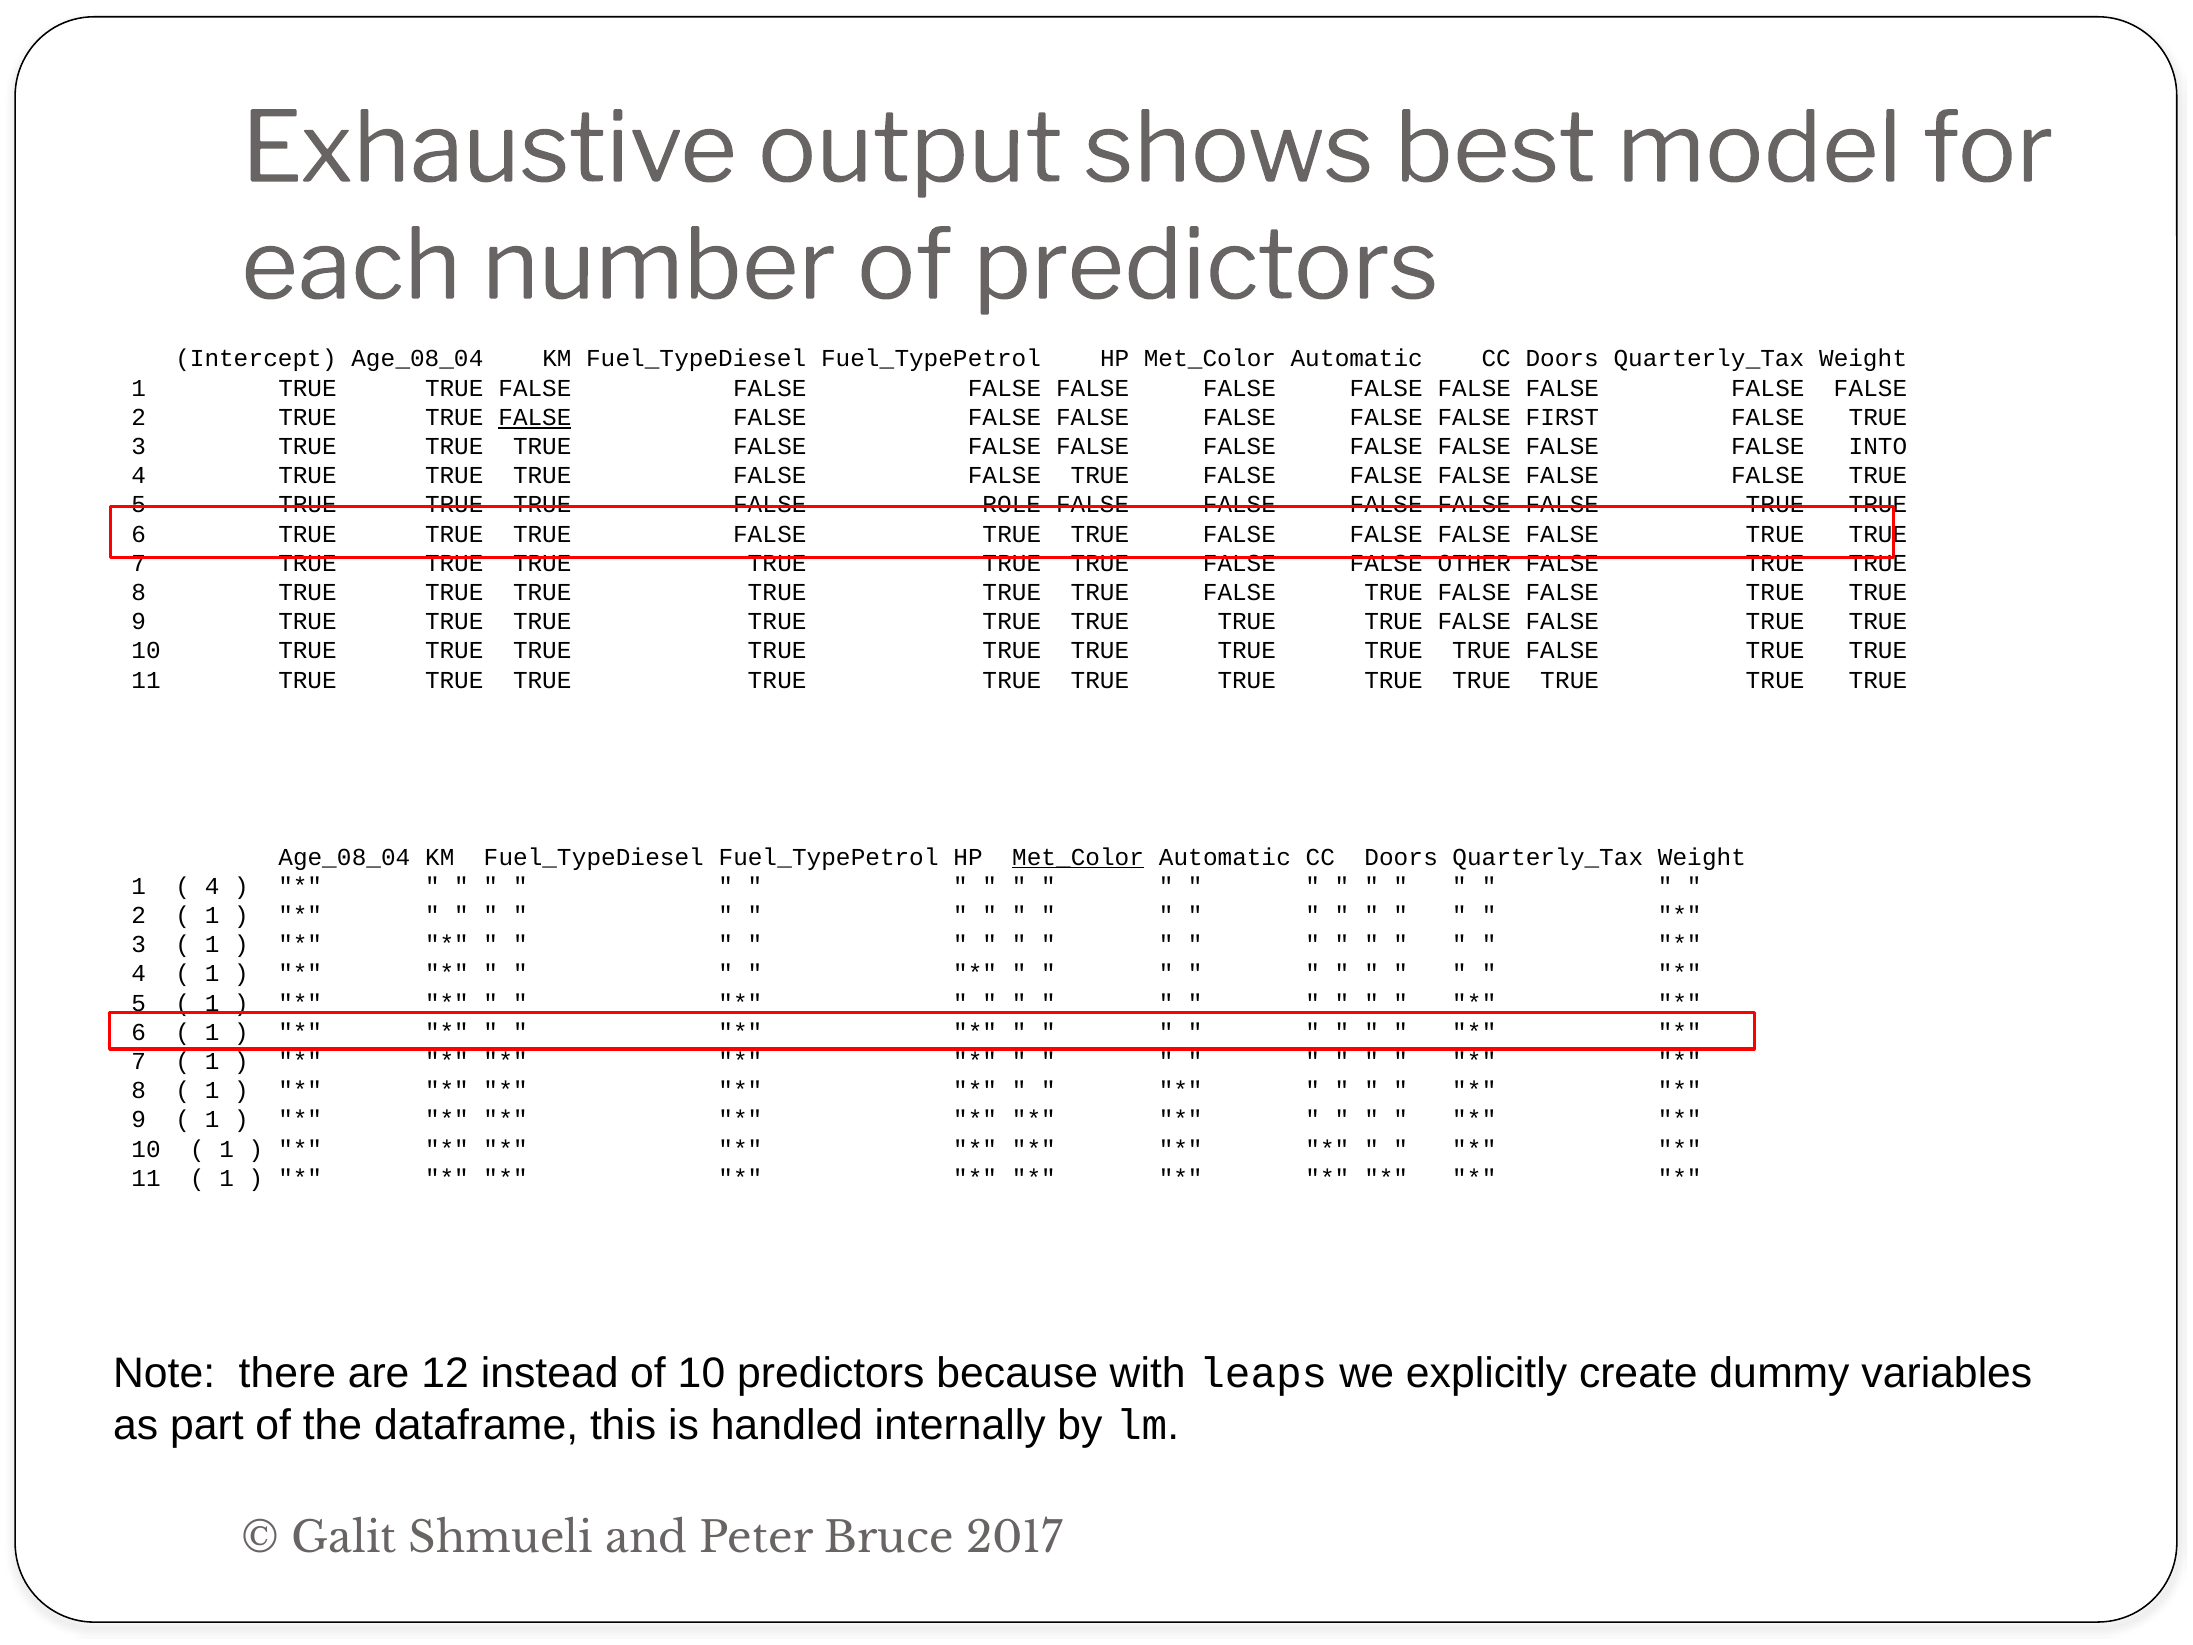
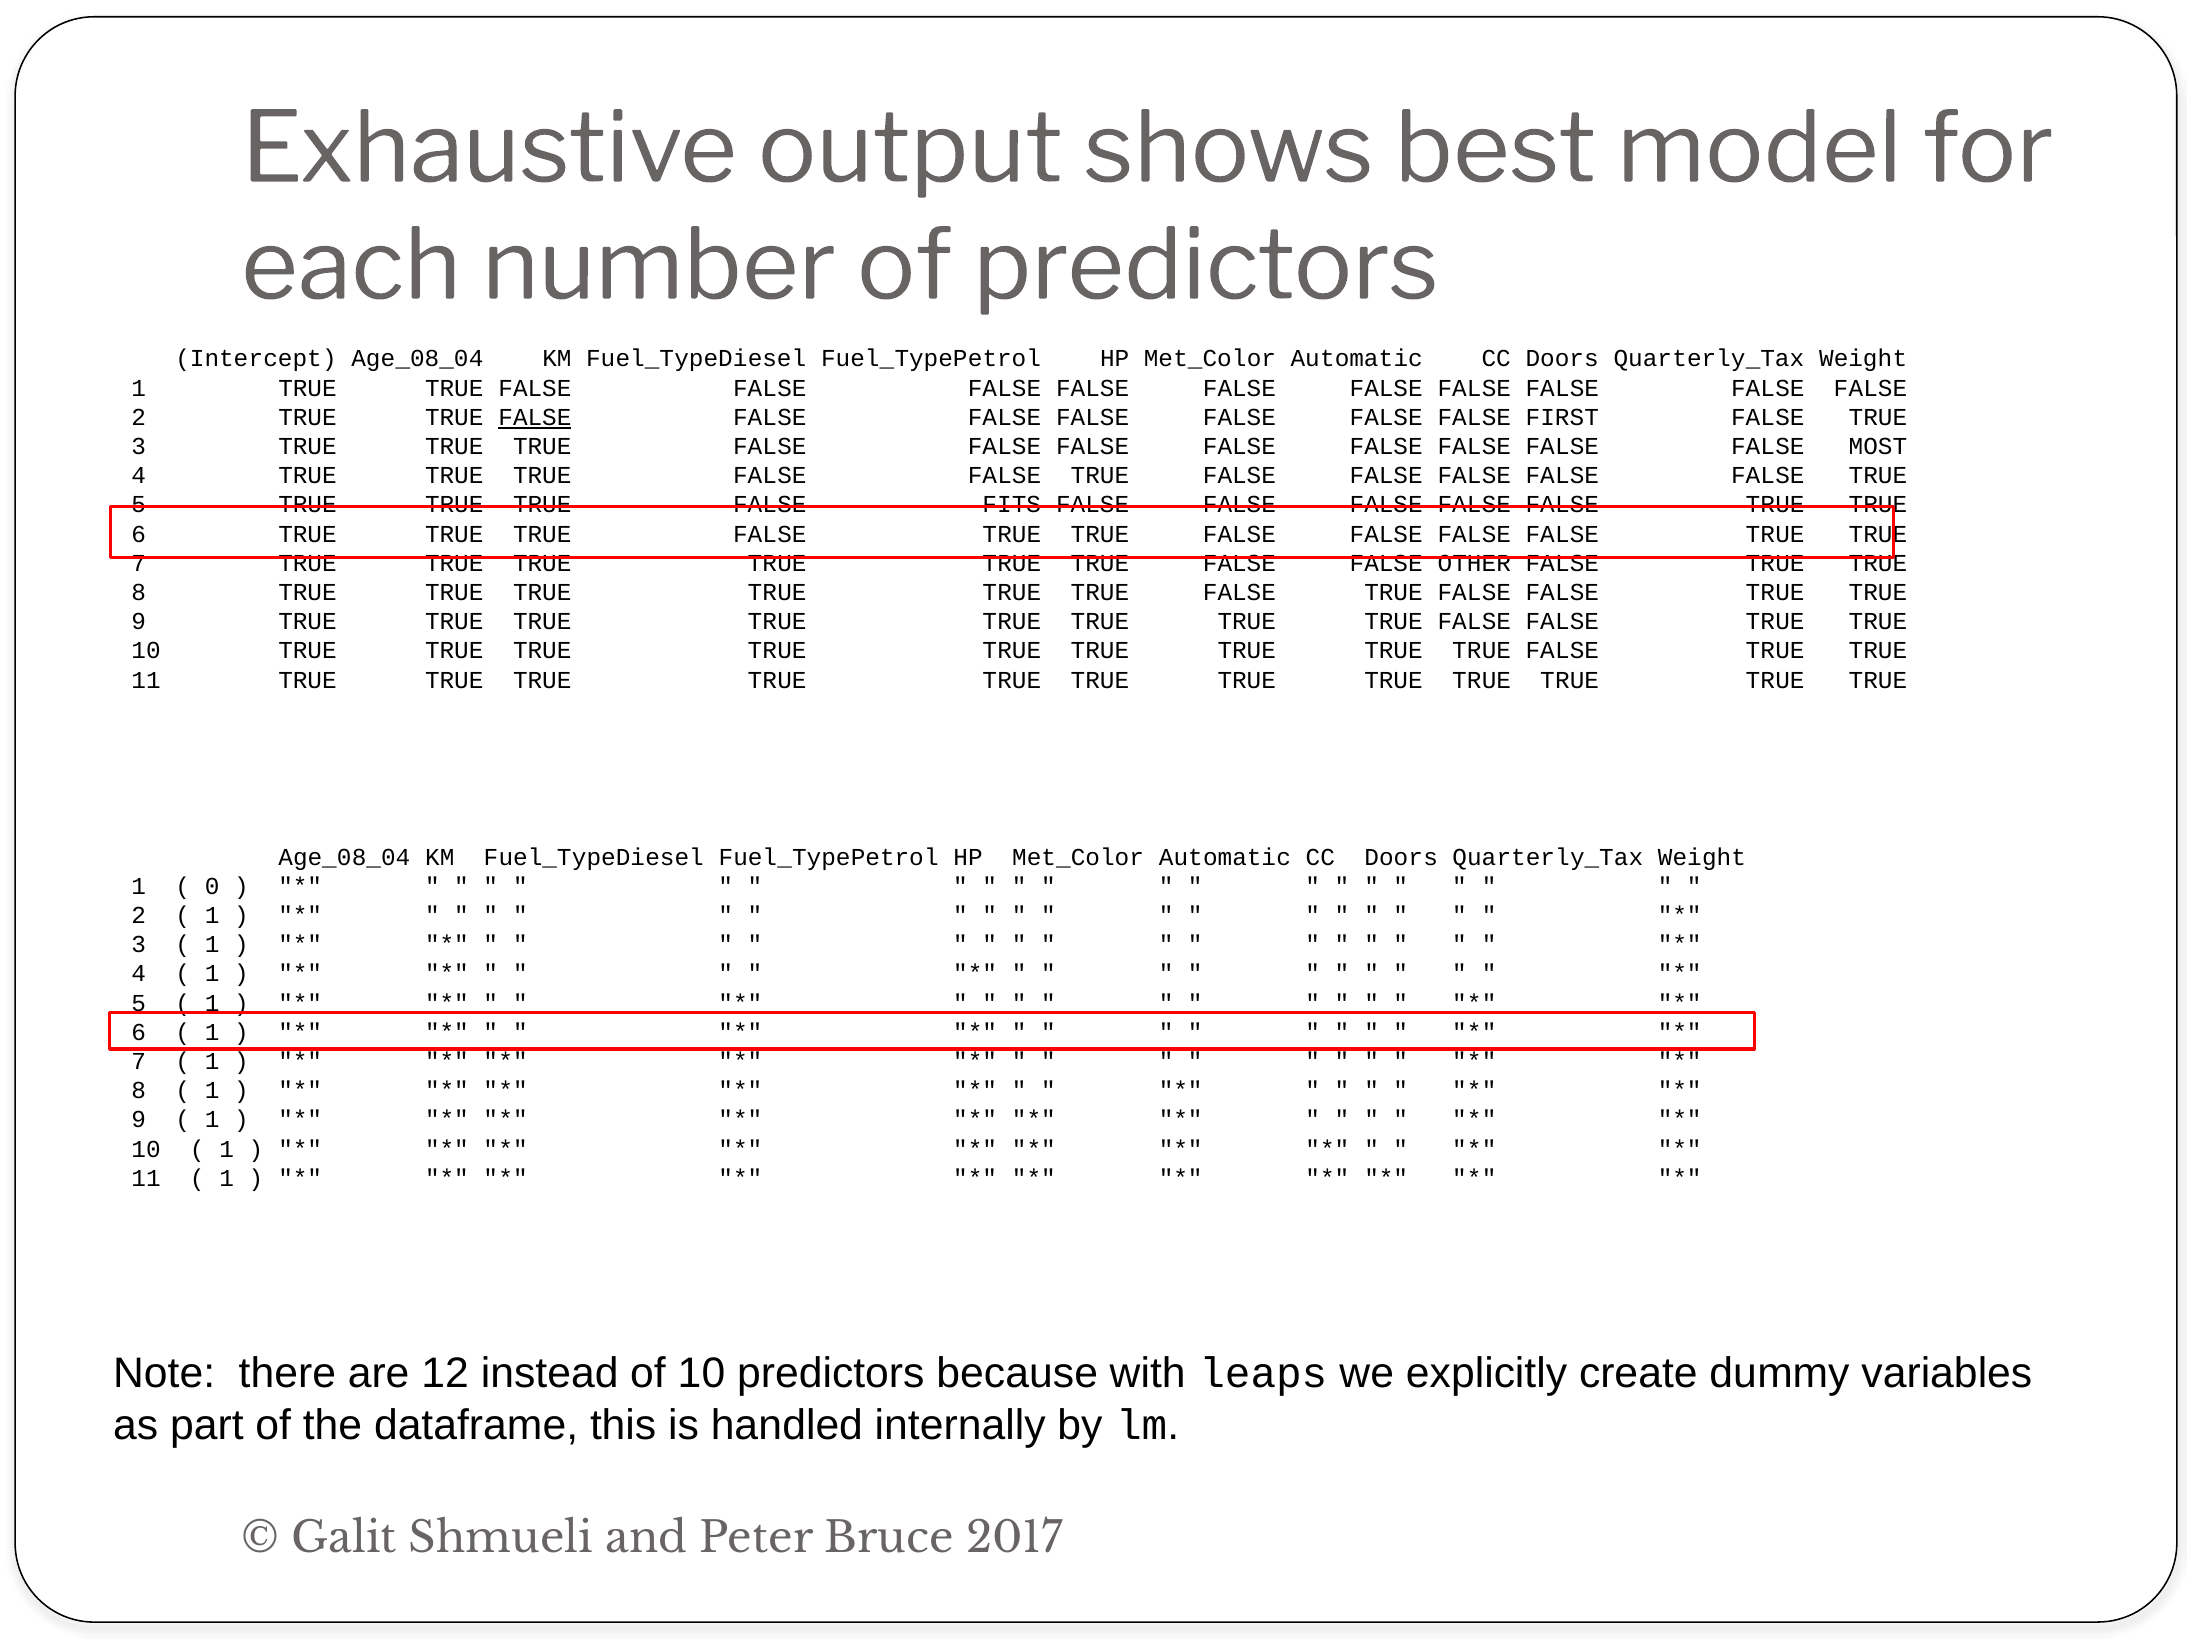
INTO: INTO -> MOST (1878, 446)
ROLE: ROLE -> FITS (1012, 505)
Met_Color underline: present -> none (1078, 857)
4: 4 -> 0 (212, 886)
